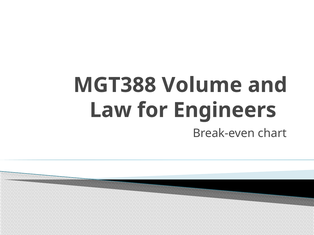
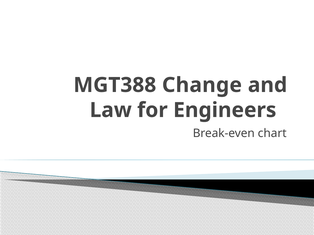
Volume: Volume -> Change (202, 85)
